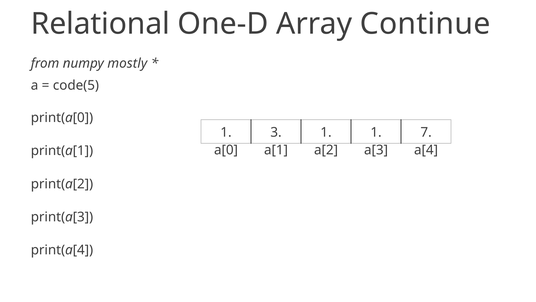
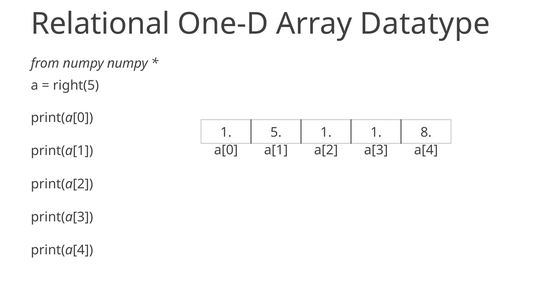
Continue: Continue -> Datatype (425, 24)
numpy mostly: mostly -> numpy (127, 63)
code(5: code(5 -> right(5 (76, 85)
3: 3 -> 5 (276, 132)
7: 7 -> 8 (426, 132)
